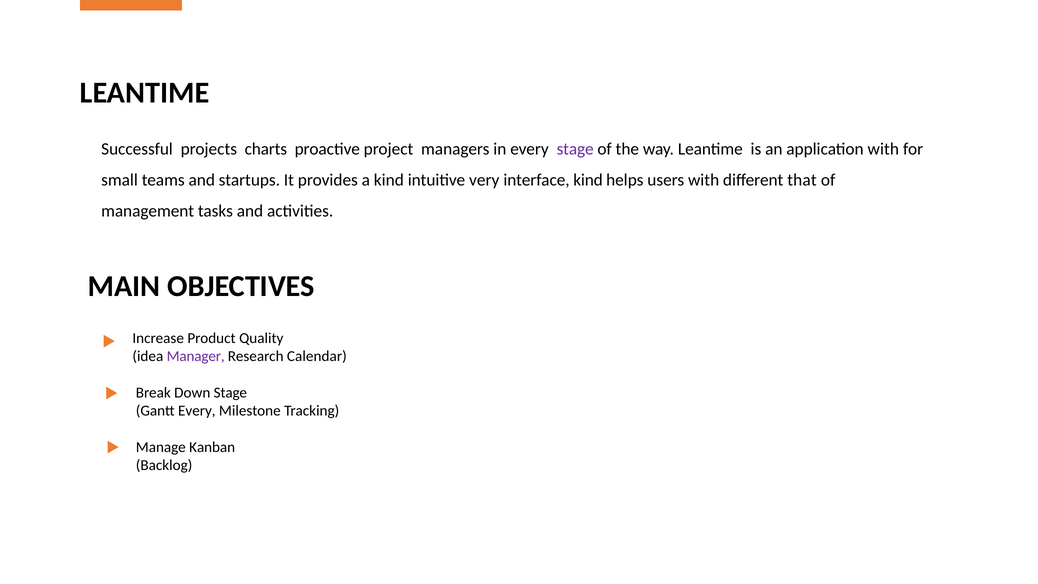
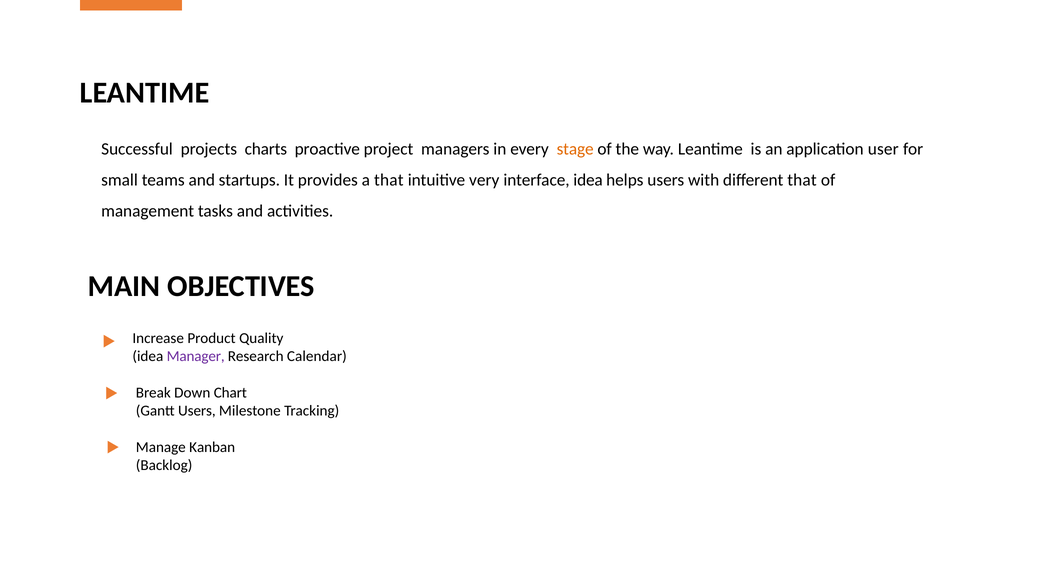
stage colour: purple -> orange (575, 149)
application with: with -> user (883, 149)
a kind: kind -> that (389, 180)
interface kind: kind -> idea (588, 180)
Down Stage: Stage -> Chart (230, 392)
Gantt Every: Every -> Users (197, 411)
